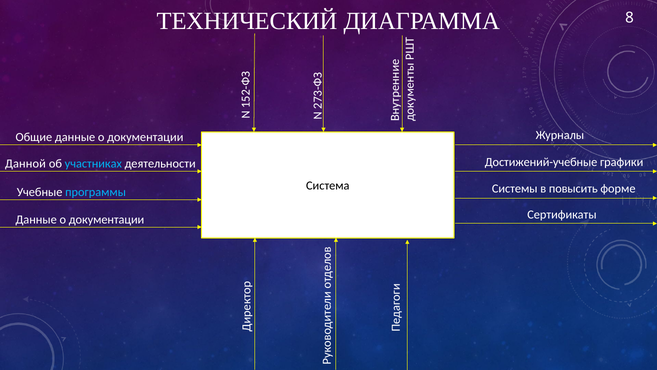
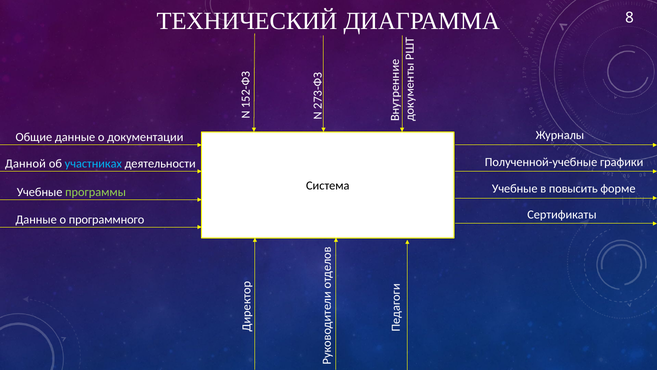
Достижений-учебные: Достижений-учебные -> Полученной-учебные (541, 162)
Системы: Системы -> Учебные (515, 189)
программы colour: light blue -> light green (96, 192)
документации: документации -> программного (107, 219)
